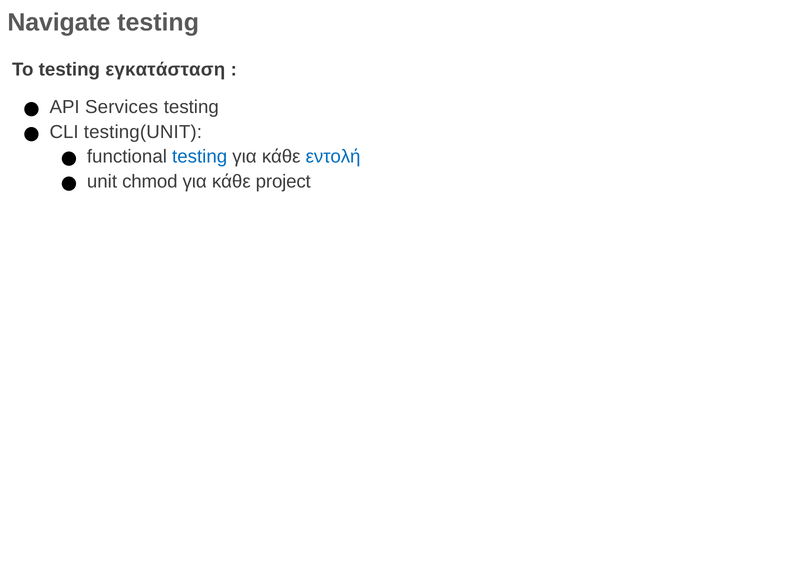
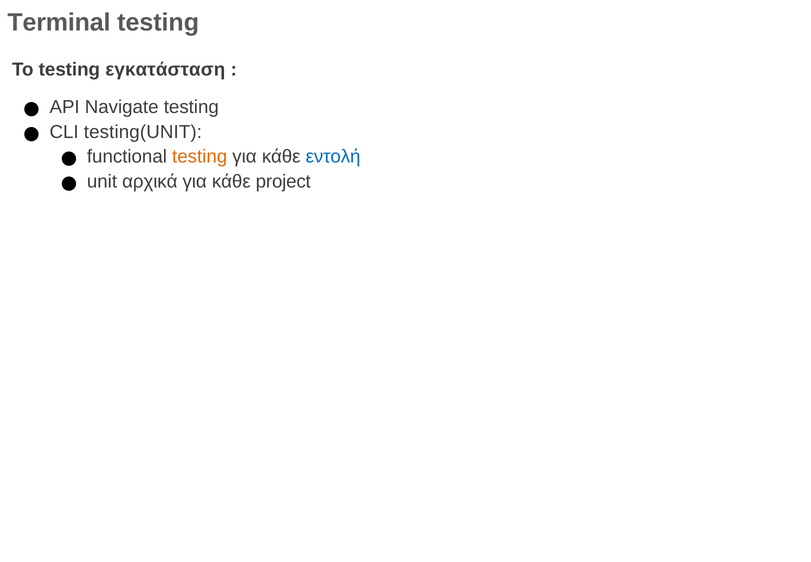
Navigate: Navigate -> Terminal (59, 22)
Services: Services -> Navigate (122, 107)
testing colour: blue -> orange (200, 157)
chmod: chmod -> αρχικά (150, 181)
